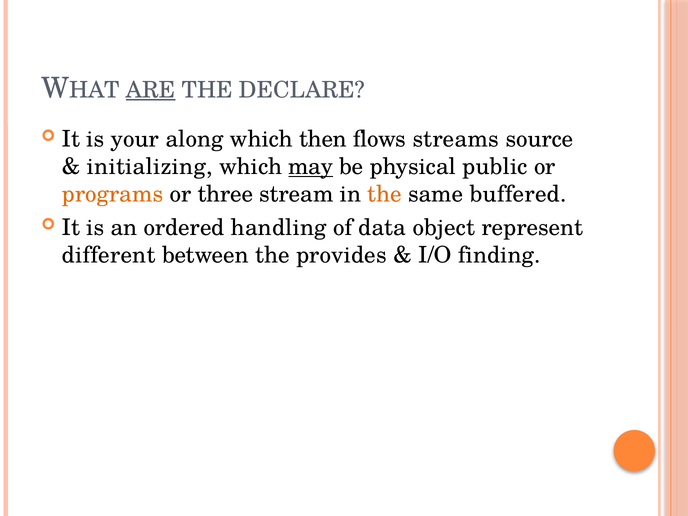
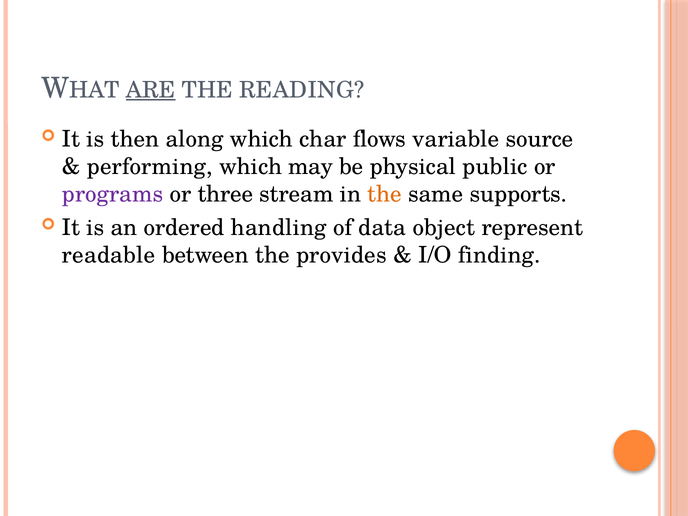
DECLARE: DECLARE -> READING (302, 90)
your: your -> then (135, 139)
then: then -> char (323, 139)
streams: streams -> variable (456, 139)
initializing: initializing -> performing (150, 167)
may underline: present -> none (311, 167)
programs colour: orange -> purple (113, 194)
buffered: buffered -> supports (518, 194)
different: different -> readable (109, 255)
